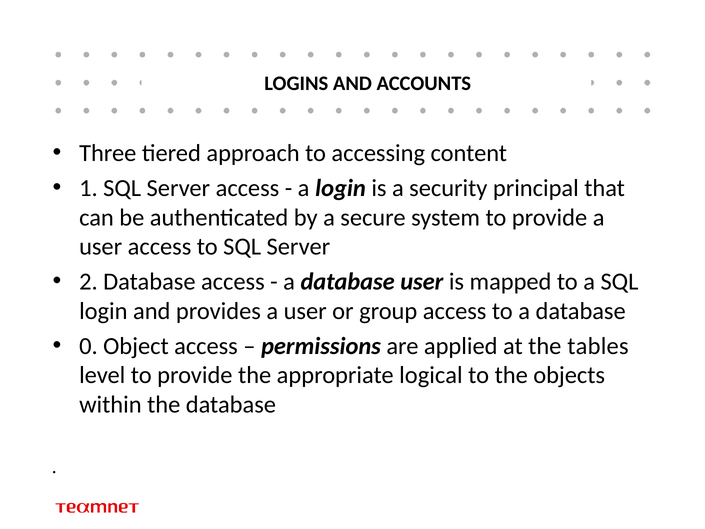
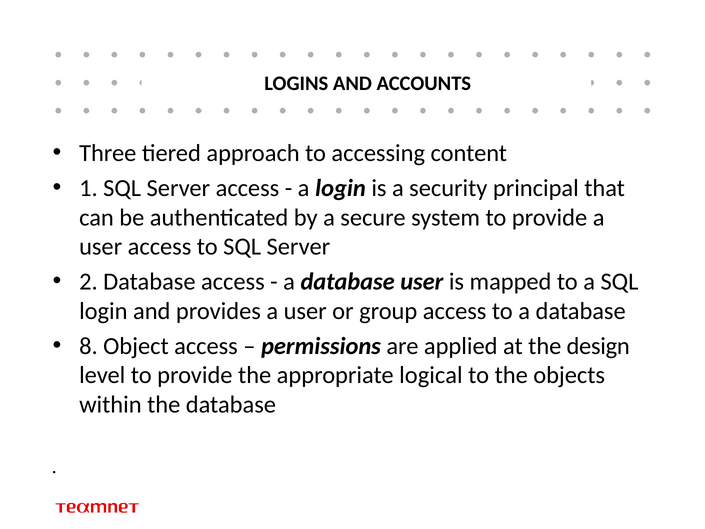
0: 0 -> 8 (88, 346)
tables: tables -> design (598, 346)
